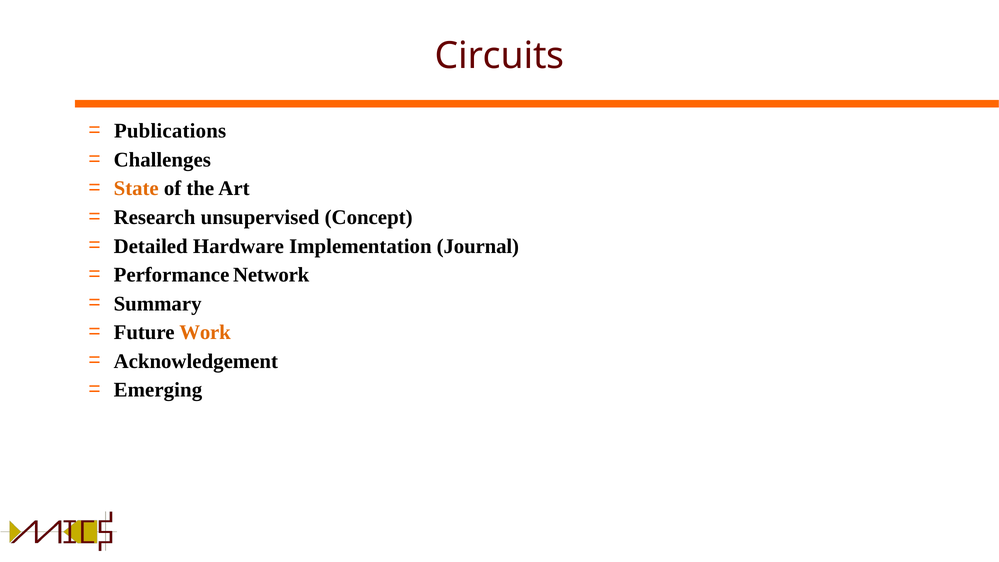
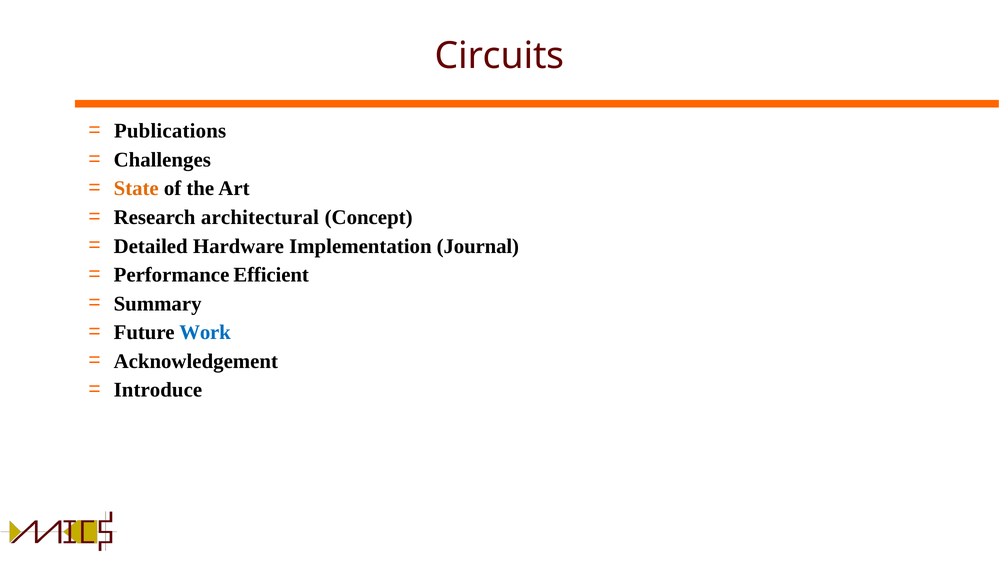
unsupervised: unsupervised -> architectural (260, 217)
Network: Network -> Efficient (271, 275)
Work colour: orange -> blue (205, 332)
Emerging: Emerging -> Introduce (158, 390)
